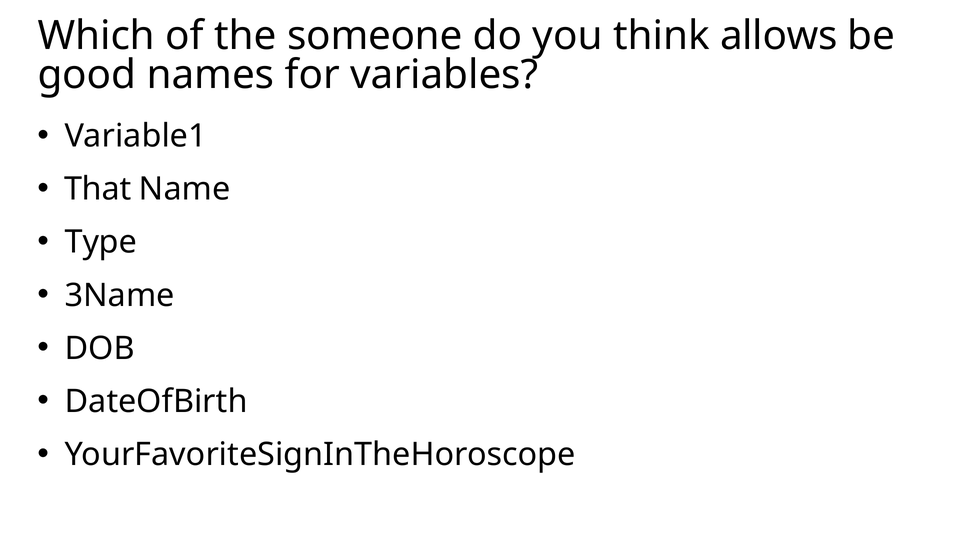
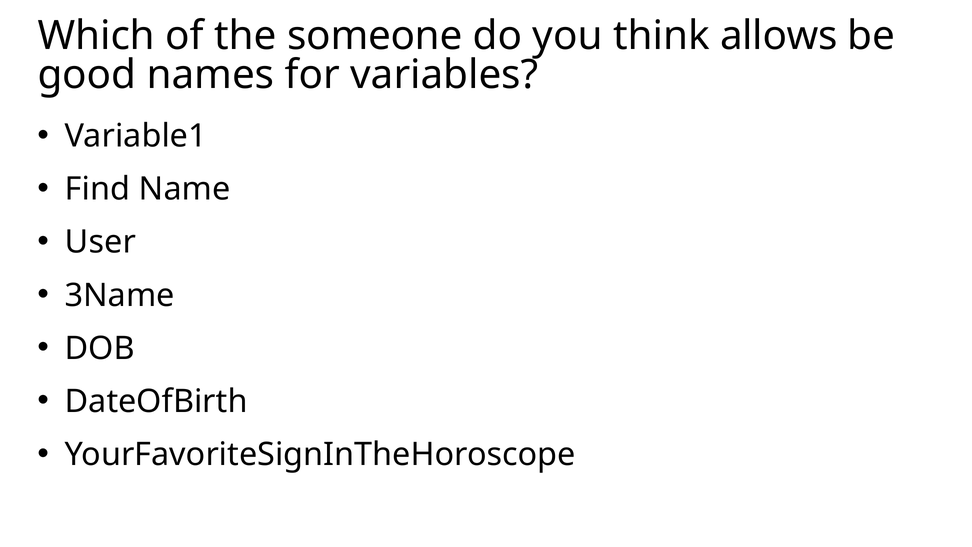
That: That -> Find (98, 189)
Type: Type -> User (101, 242)
